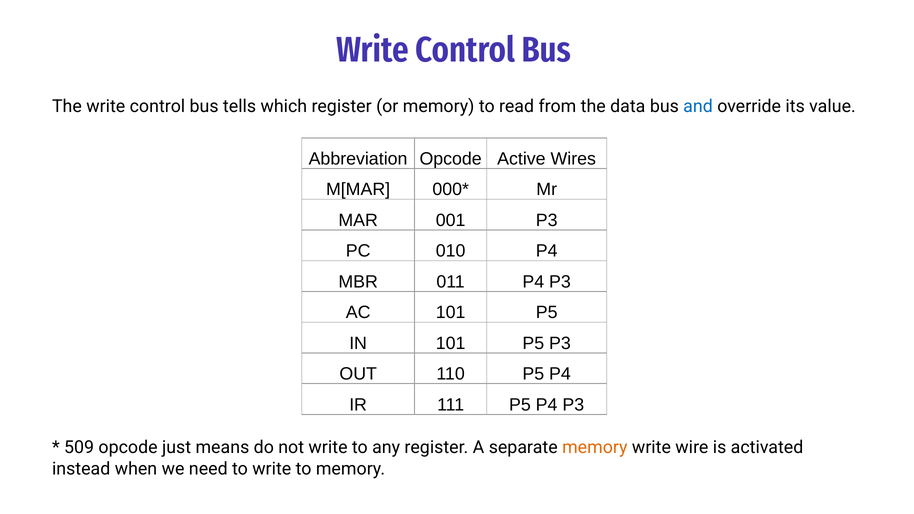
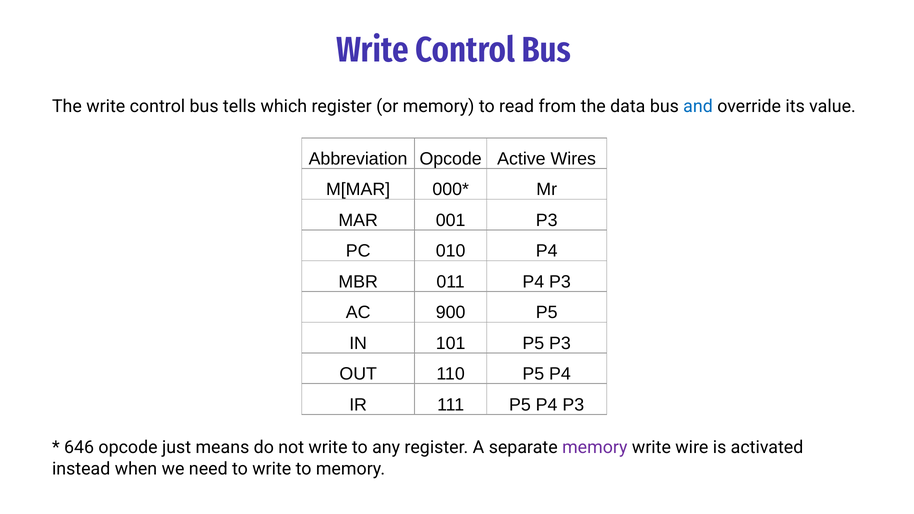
AC 101: 101 -> 900 (451, 313)
509: 509 -> 646 (79, 448)
memory colour: orange -> purple (595, 448)
